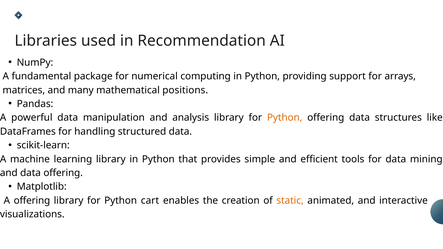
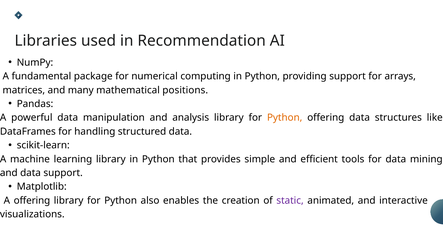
data offering: offering -> support (63, 173)
cart: cart -> also (150, 201)
static colour: orange -> purple (290, 201)
